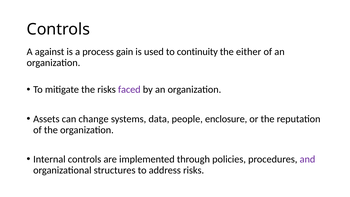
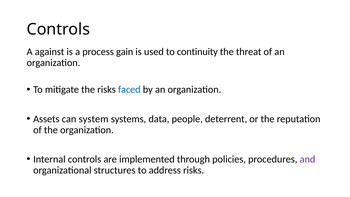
either: either -> threat (249, 52)
faced colour: purple -> blue (129, 90)
change: change -> system (94, 119)
enclosure: enclosure -> deterrent (226, 119)
